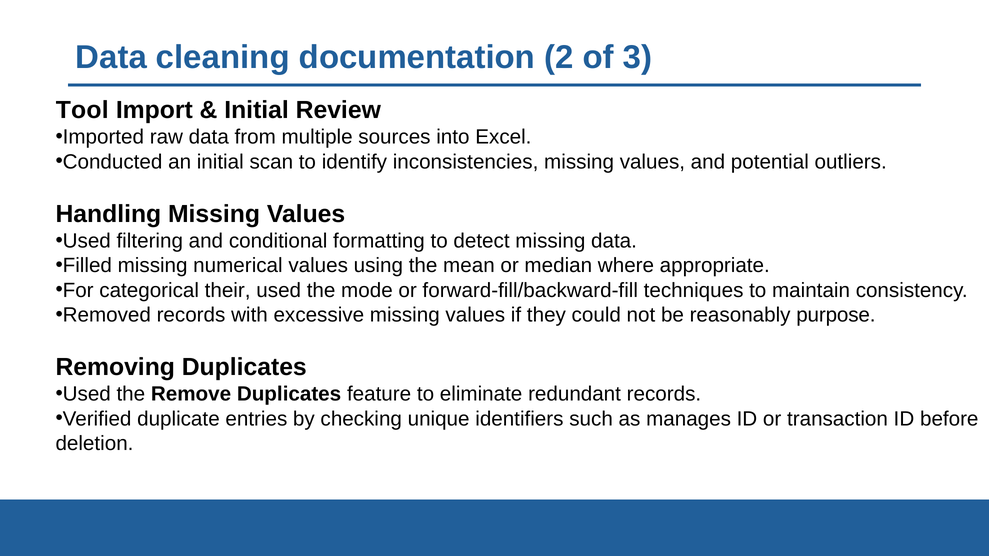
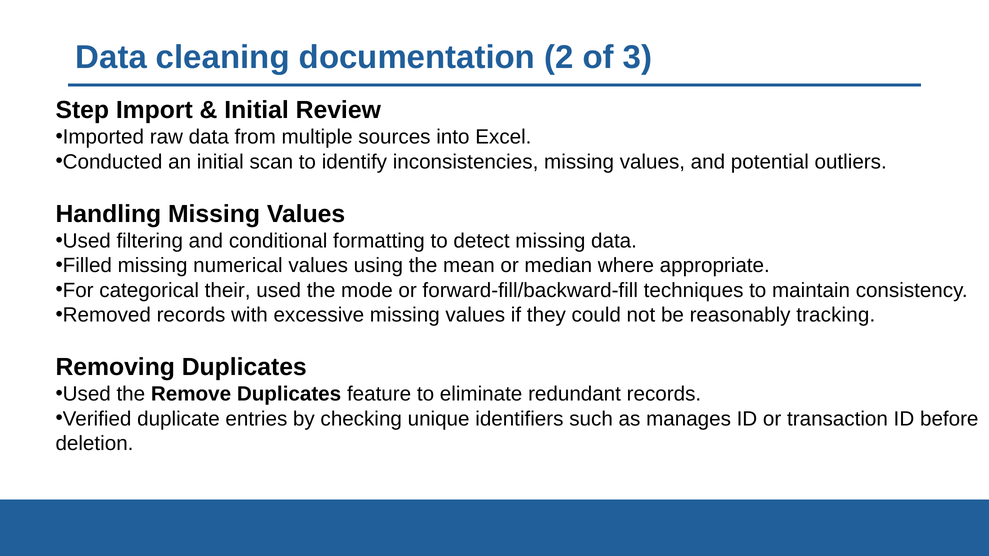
Tool: Tool -> Step (82, 110)
purpose: purpose -> tracking (836, 315)
